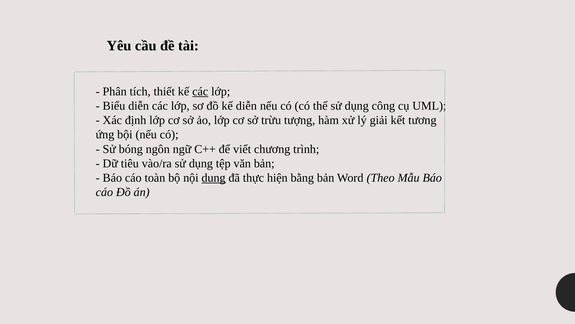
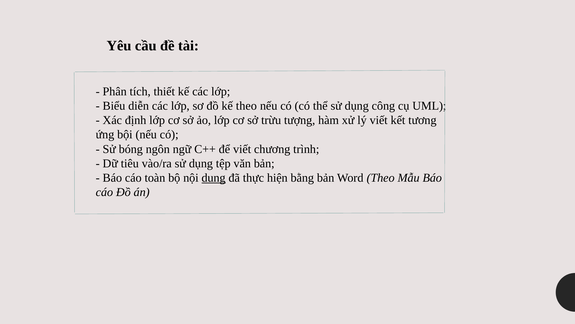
các underline: present -> none (200, 91)
kế diễn: diễn -> theo (246, 106)
lý giải: giải -> viết (379, 120)
